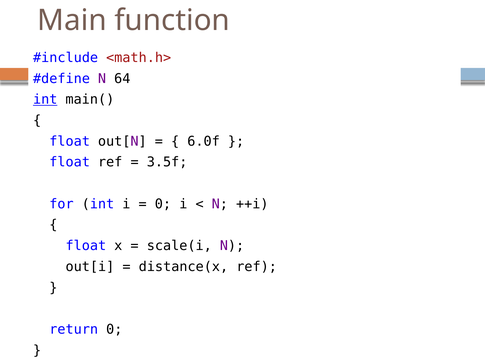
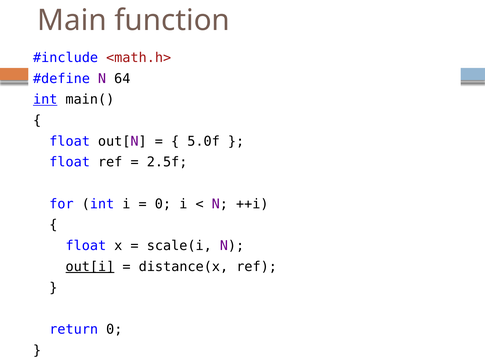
6.0f: 6.0f -> 5.0f (204, 141)
3.5f: 3.5f -> 2.5f (167, 162)
out[i underline: none -> present (90, 267)
